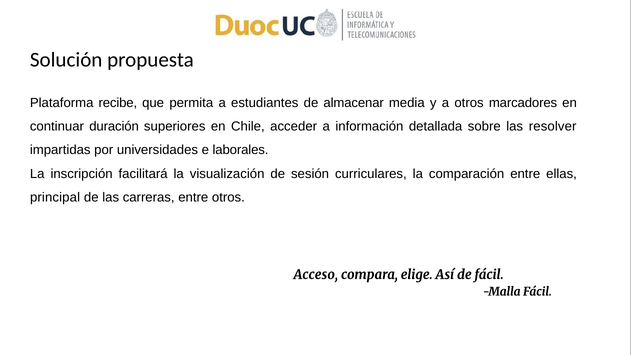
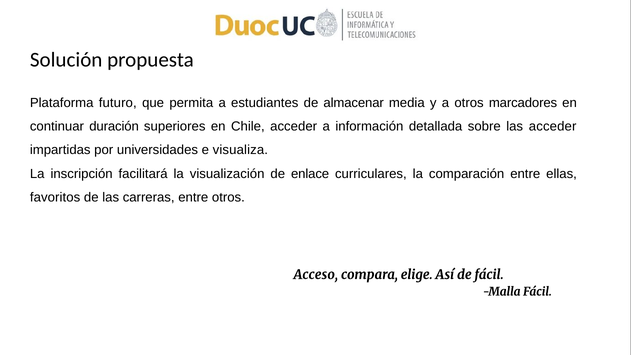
recibe: recibe -> futuro (118, 103)
las resolver: resolver -> acceder (553, 126)
laborales: laborales -> visualiza (240, 150)
sesión: sesión -> enlace (310, 174)
principal: principal -> favoritos (55, 197)
